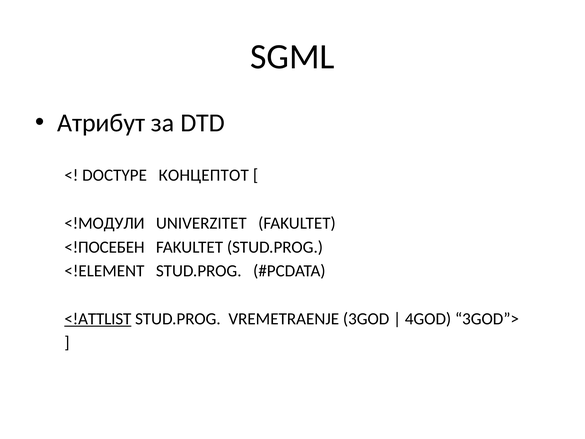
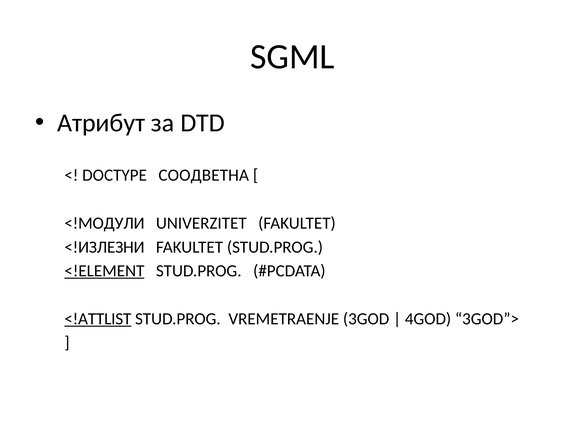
КОНЦЕПТОТ: КОНЦЕПТОТ -> СООДВЕТНА (204, 175)
<!ПОСЕБЕН: <!ПОСЕБЕН -> <!ИЗЛЕЗНИ (104, 247)
<!ELEMENT underline: none -> present (104, 271)
